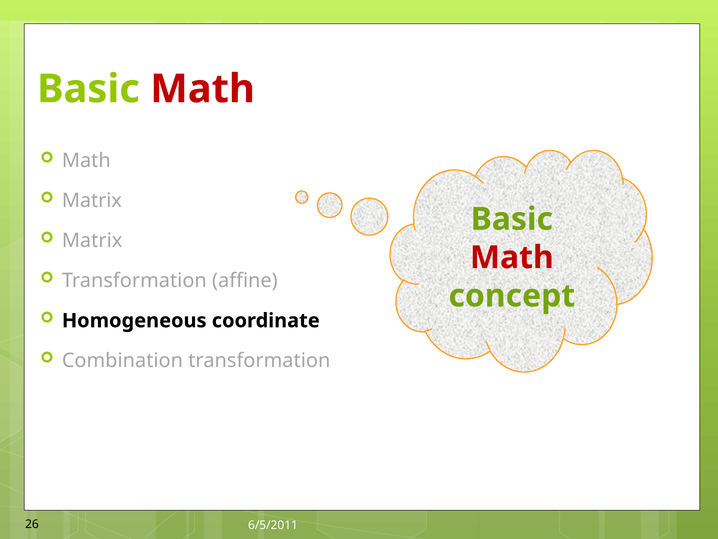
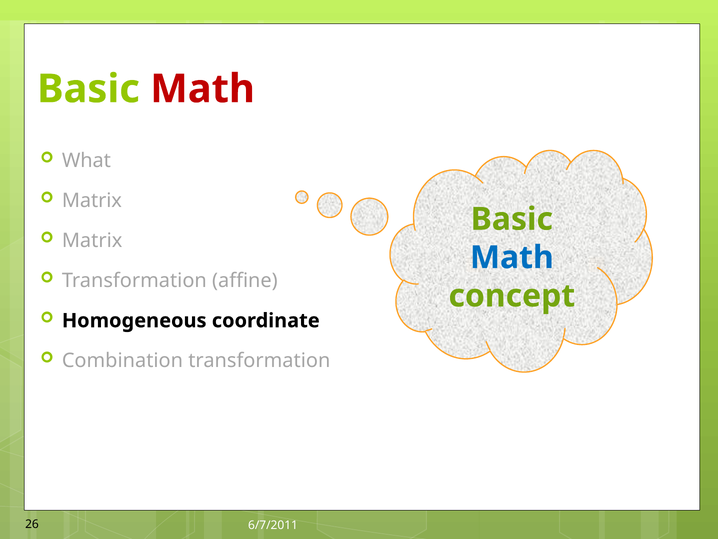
Math: Math -> What (86, 161)
Math colour: red -> blue (512, 257)
6/5/2011: 6/5/2011 -> 6/7/2011 (273, 525)
